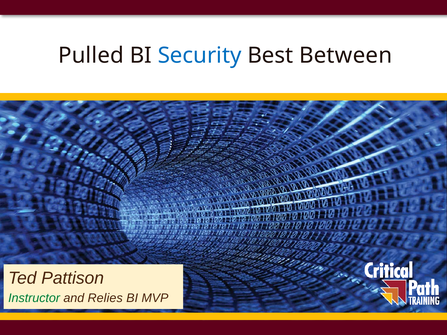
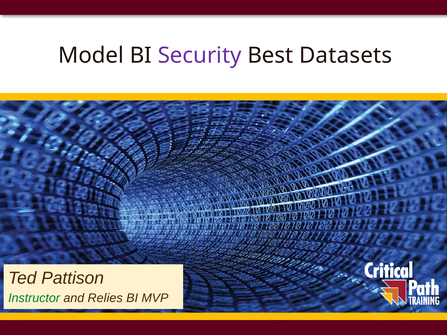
Pulled: Pulled -> Model (91, 56)
Security colour: blue -> purple (200, 56)
Between: Between -> Datasets (346, 56)
